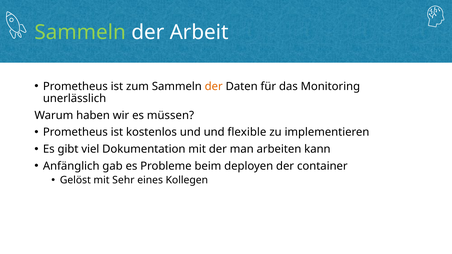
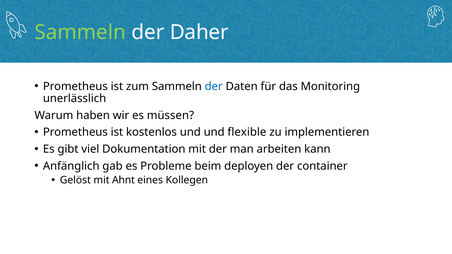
Arbeit: Arbeit -> Daher (199, 32)
der colour: orange -> blue (214, 86)
Sehr: Sehr -> Ahnt (123, 180)
